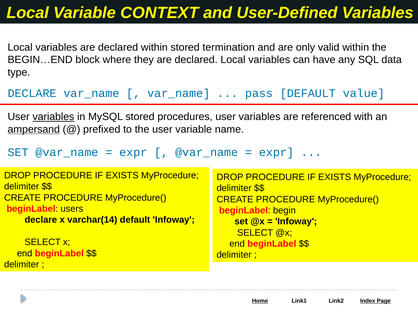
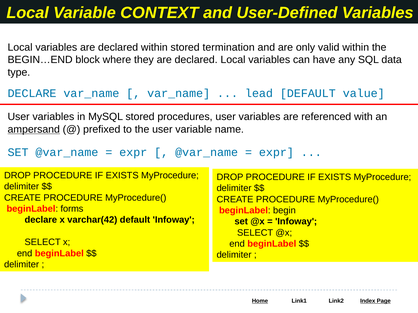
pass: pass -> lead (259, 93)
variables underline: present -> none (53, 117)
users: users -> forms (72, 209)
varchar(14: varchar(14 -> varchar(42 (92, 220)
